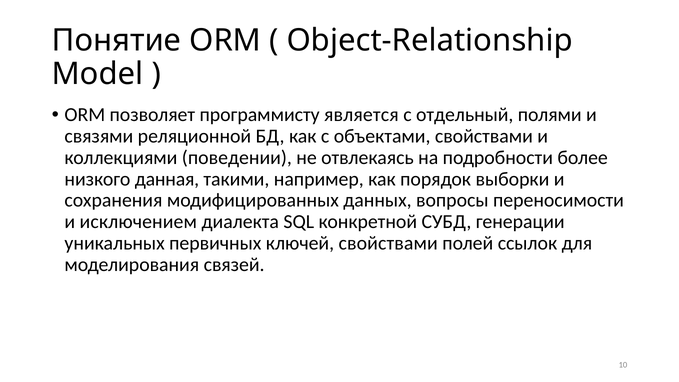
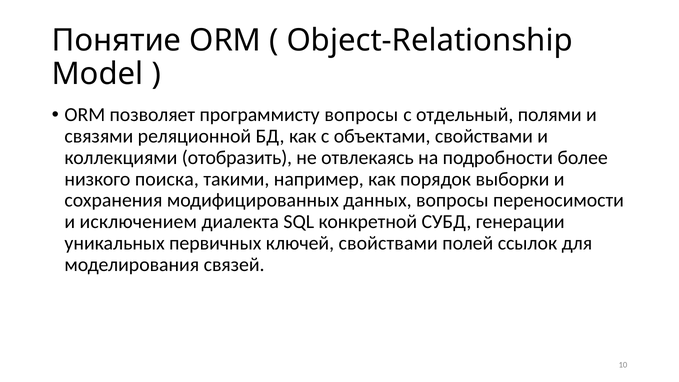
программисту является: является -> вопросы (361, 115)
поведении: поведении -> отобразить (237, 158)
данная: данная -> поиска (167, 179)
